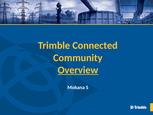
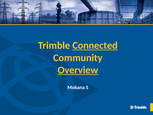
Connected underline: none -> present (95, 45)
